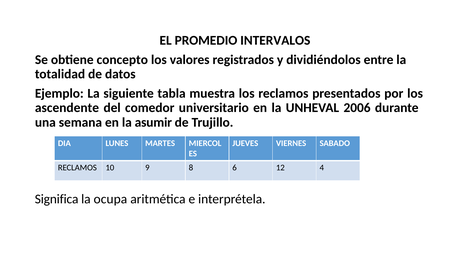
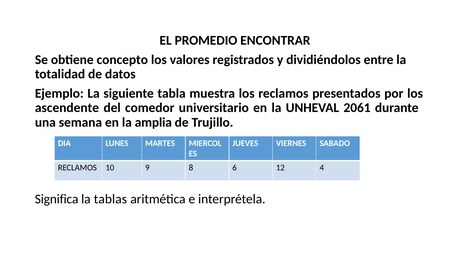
INTERVALOS: INTERVALOS -> ENCONTRAR (275, 40)
2006: 2006 -> 2061 (357, 108)
asumir: asumir -> amplia (153, 122)
ocupa: ocupa -> tablas (110, 199)
